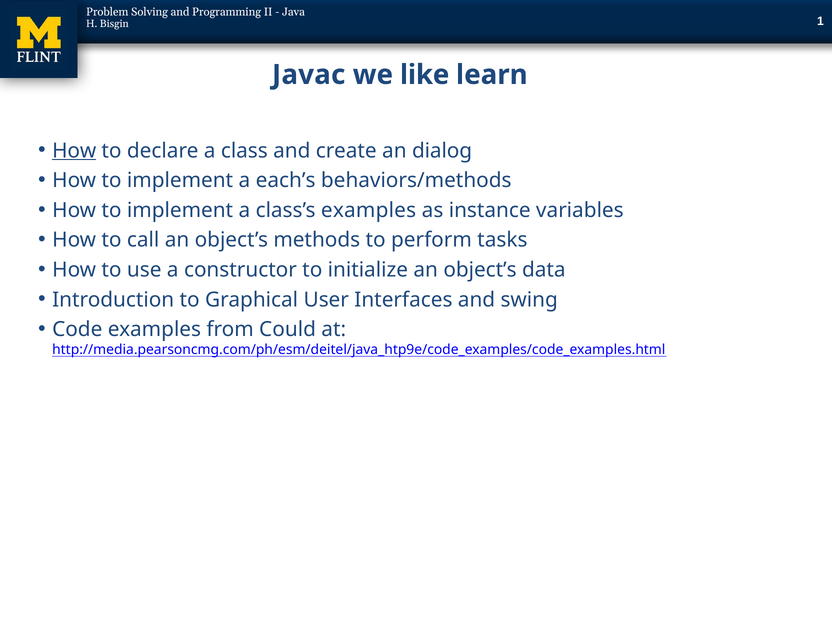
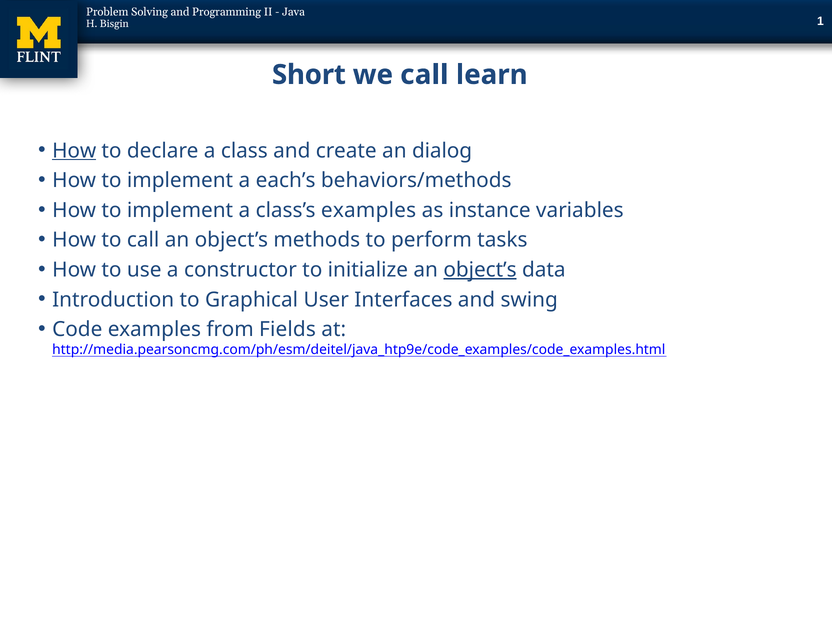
Javac: Javac -> Short (309, 75)
we like: like -> call (424, 75)
object’s underline: none -> present (480, 270)
Could: Could -> Fields (287, 330)
